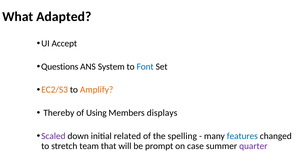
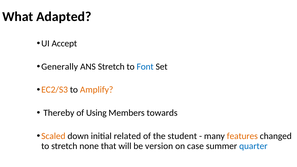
Questions: Questions -> Generally (60, 67)
ANS System: System -> Stretch (111, 67)
displays: displays -> towards (162, 113)
Scaled colour: purple -> orange (53, 136)
spelling: spelling -> student (182, 136)
features colour: blue -> orange (242, 136)
team: team -> none (89, 146)
prompt: prompt -> version (159, 146)
quarter colour: purple -> blue (253, 146)
